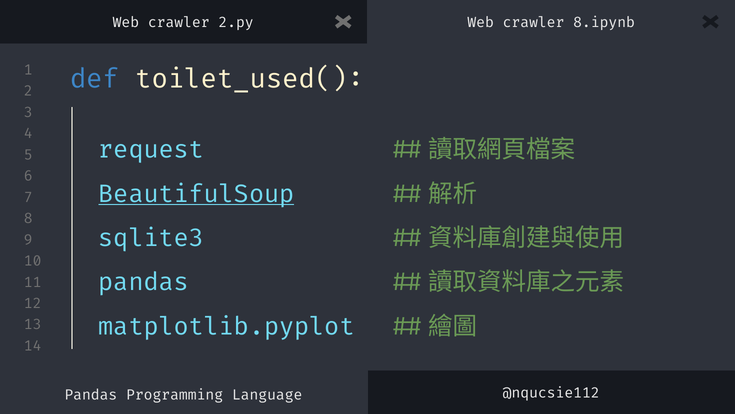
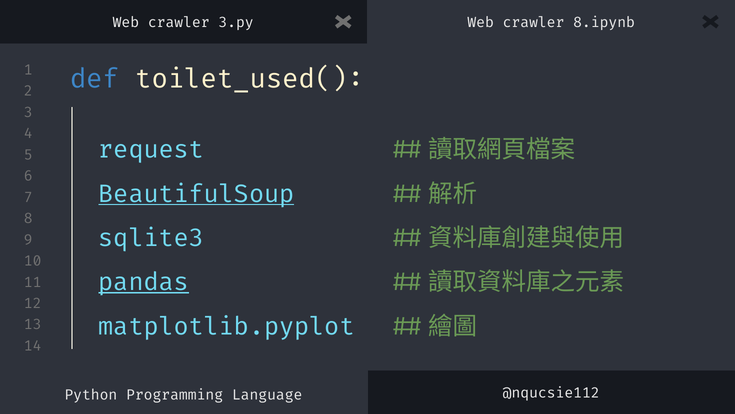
2.py: 2.py -> 3.py (236, 23)
pandas underline: none -> present (144, 282)
Pandas: Pandas -> Python (91, 394)
